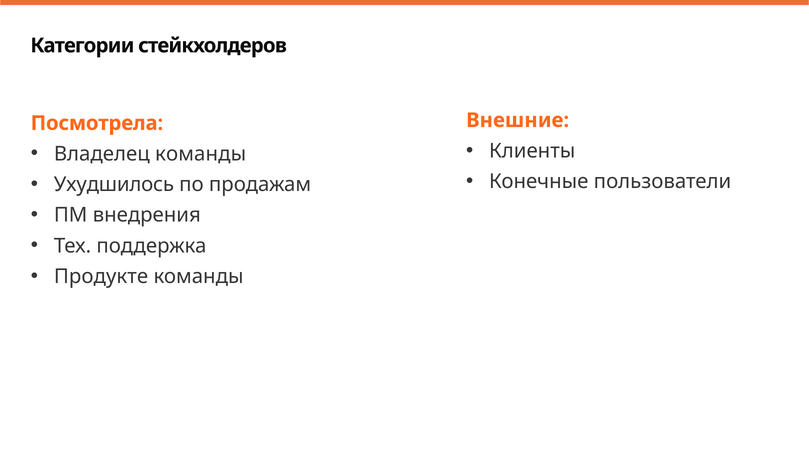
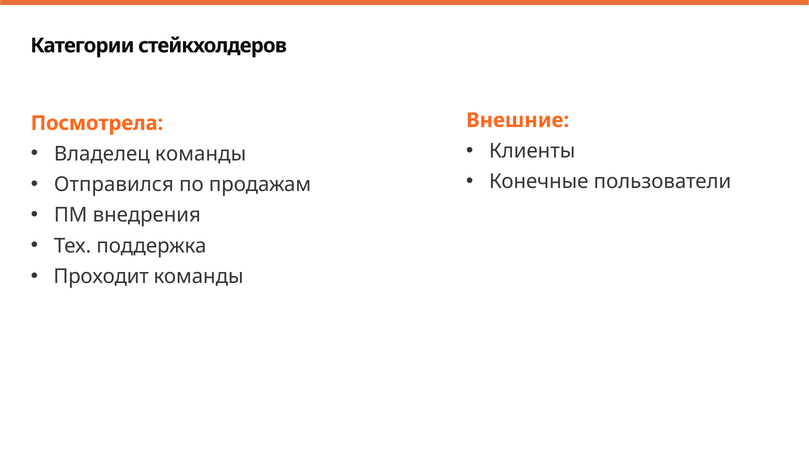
Ухудшилось: Ухудшилось -> Отправился (114, 184)
Продукте: Продукте -> Проходит (101, 276)
